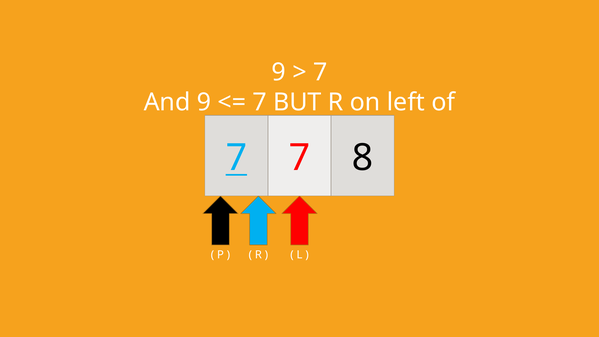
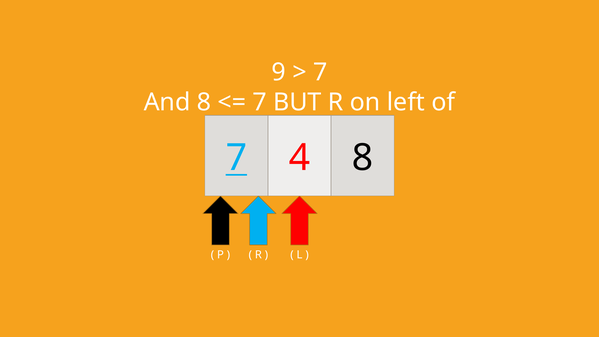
And 9: 9 -> 8 (204, 102)
7: 7 -> 4 (299, 158)
